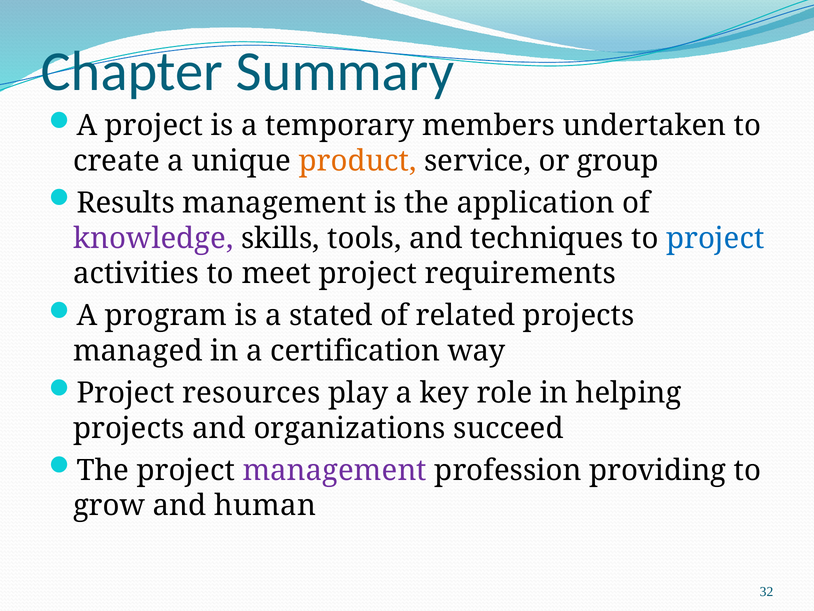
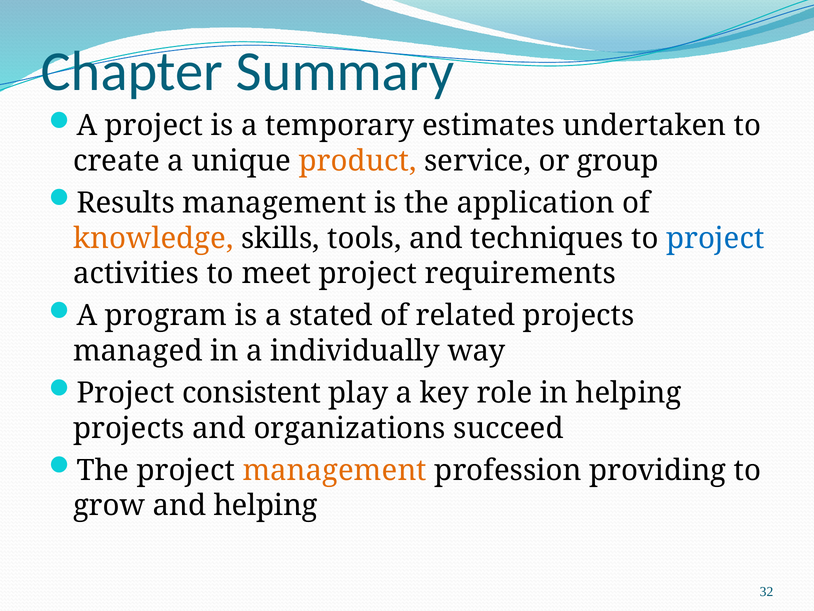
members: members -> estimates (489, 126)
knowledge colour: purple -> orange (153, 238)
certification: certification -> individually (355, 351)
resources: resources -> consistent (252, 393)
management colour: purple -> orange (335, 470)
and human: human -> helping (266, 505)
